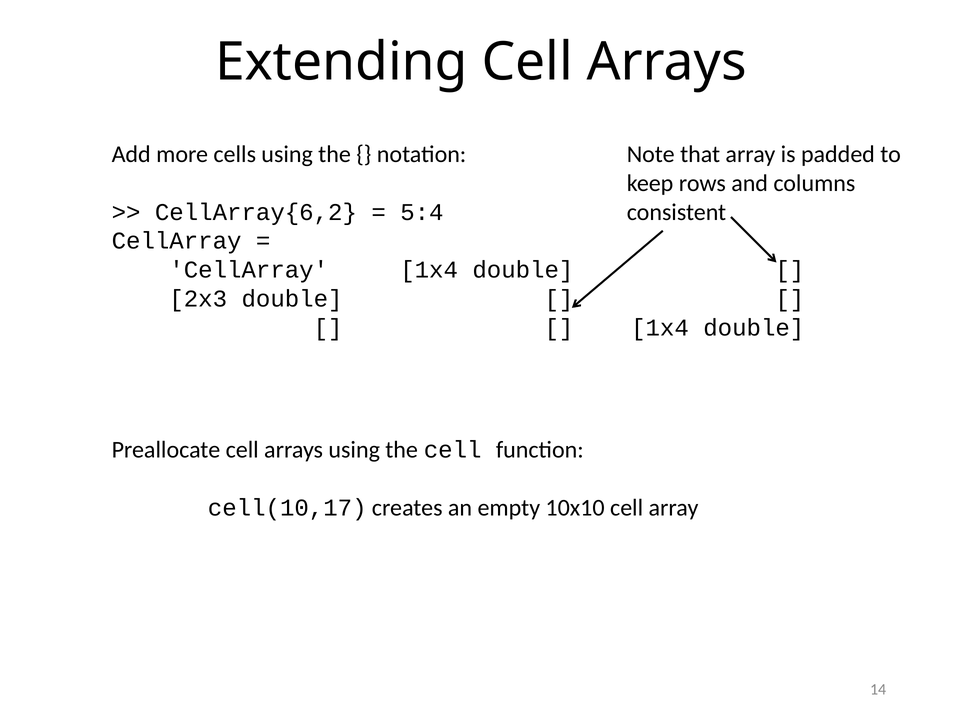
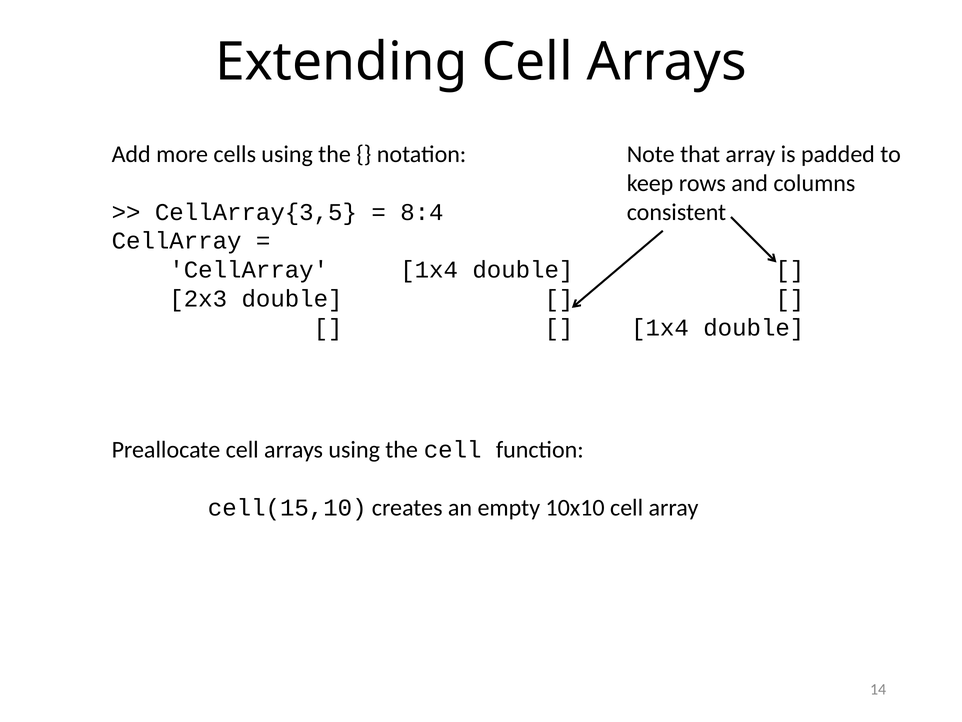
CellArray{6,2: CellArray{6,2 -> CellArray{3,5 (256, 212)
5:4: 5:4 -> 8:4 (422, 212)
cell(10,17: cell(10,17 -> cell(15,10 (287, 507)
